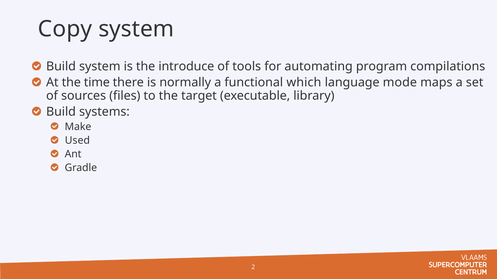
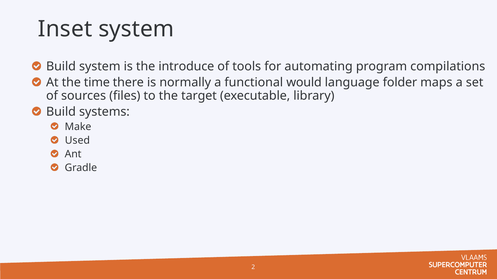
Copy: Copy -> Inset (65, 29)
which: which -> would (304, 83)
mode: mode -> folder (400, 83)
